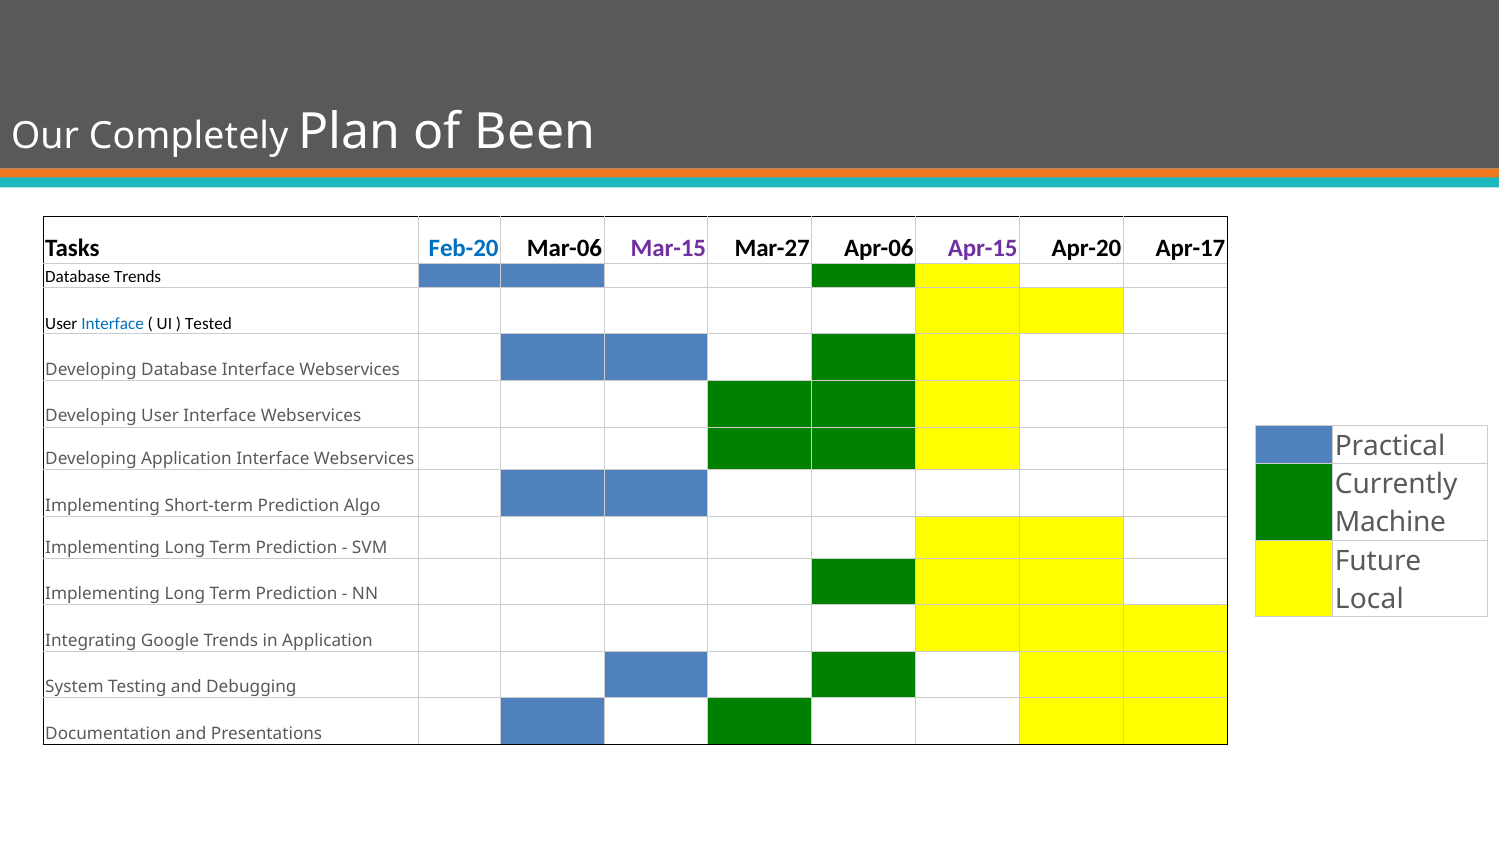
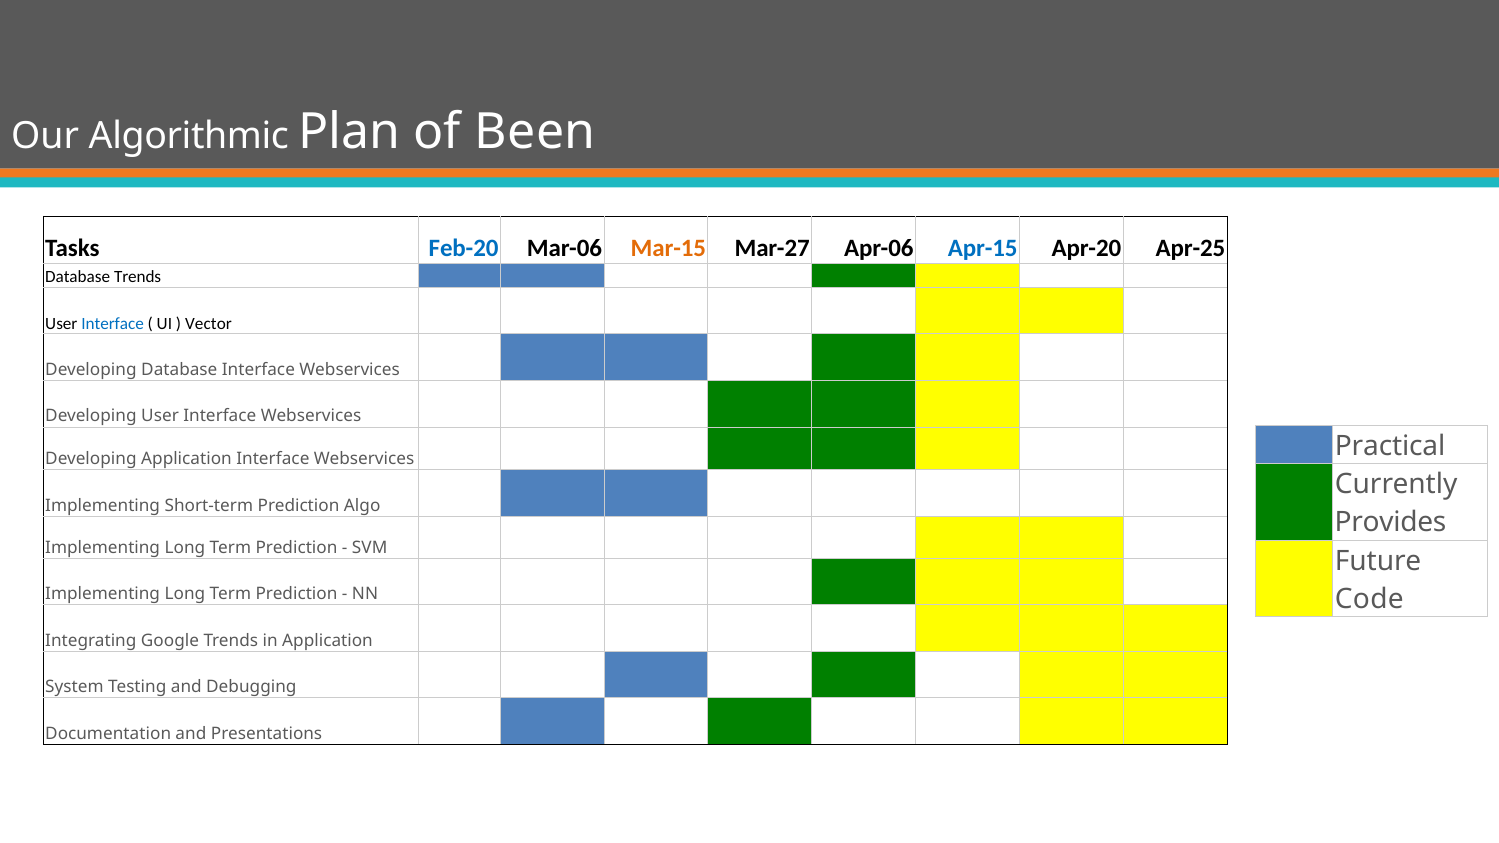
Completely: Completely -> Algorithmic (189, 136)
Mar-15 colour: purple -> orange (668, 248)
Apr-15 colour: purple -> blue (983, 248)
Apr-17: Apr-17 -> Apr-25 (1190, 248)
Tested: Tested -> Vector (209, 324)
Machine: Machine -> Provides (1390, 523)
Local: Local -> Code (1369, 599)
